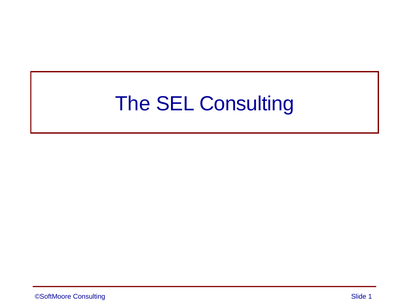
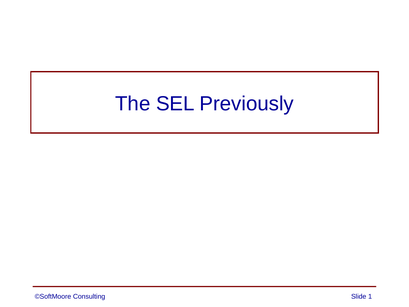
SEL Consulting: Consulting -> Previously (247, 104)
